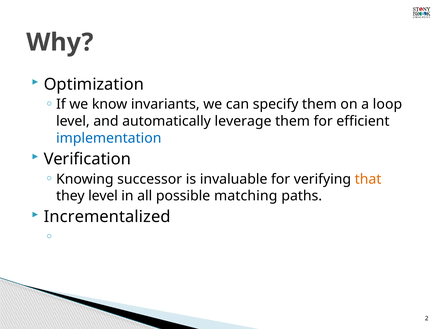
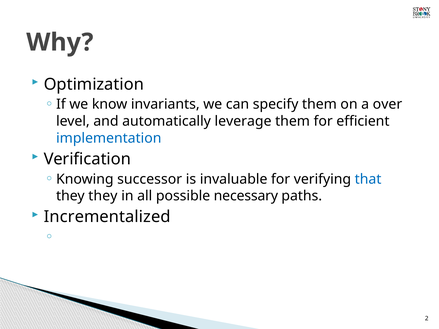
loop: loop -> over (387, 104)
that colour: orange -> blue (368, 179)
they level: level -> they (103, 196)
matching: matching -> necessary (246, 196)
